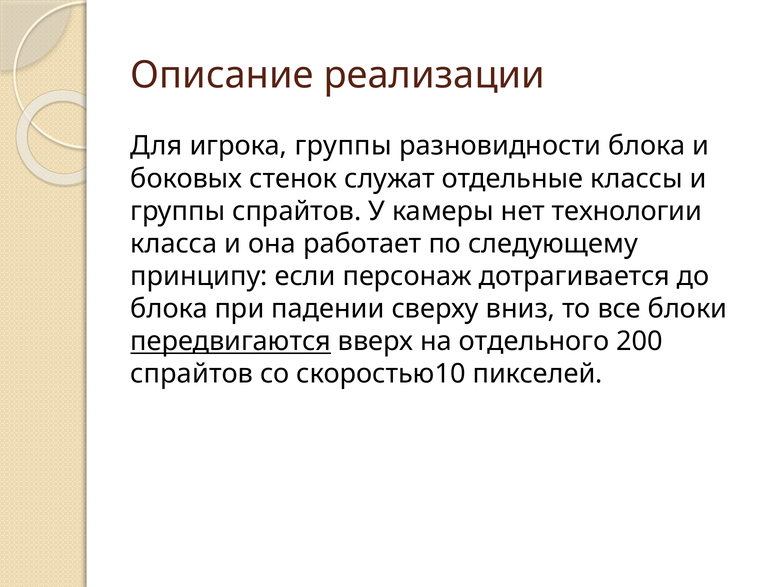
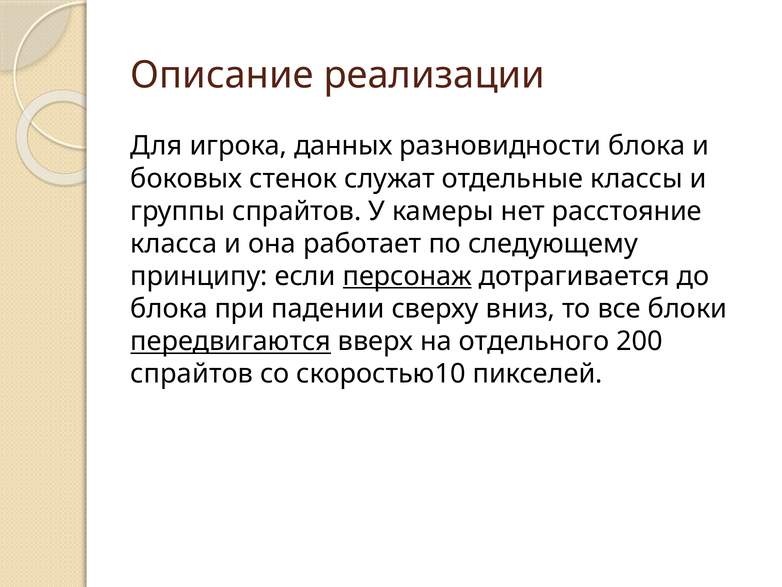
игрока группы: группы -> данных (343, 146)
технологии: технологии -> расстояние (627, 211)
персонаж underline: none -> present (407, 276)
